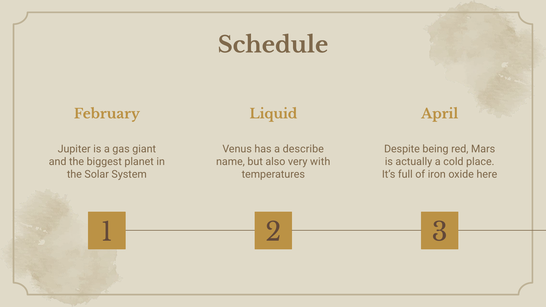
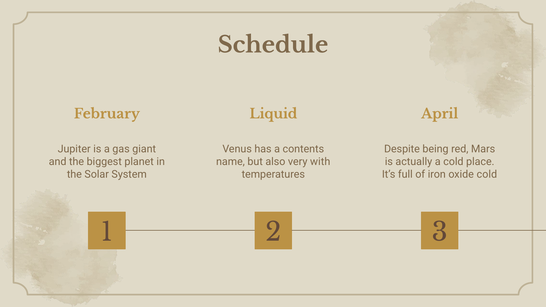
describe: describe -> contents (303, 149)
oxide here: here -> cold (487, 174)
